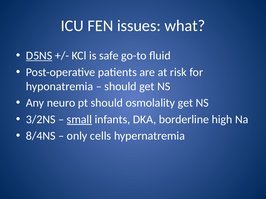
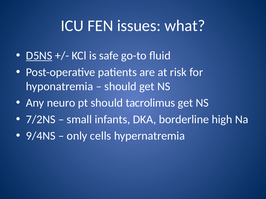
osmolality: osmolality -> tacrolimus (150, 103)
3/2NS: 3/2NS -> 7/2NS (41, 120)
small underline: present -> none (79, 120)
8/4NS: 8/4NS -> 9/4NS (41, 136)
